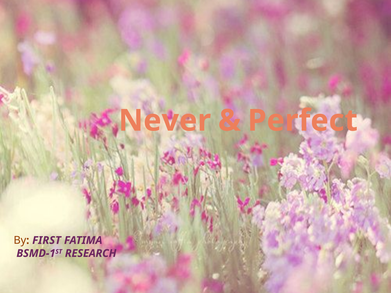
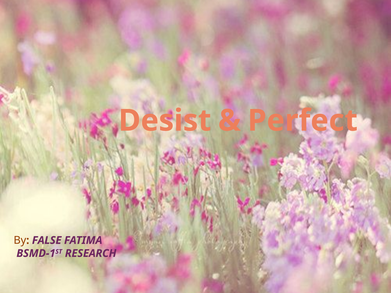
Never: Never -> Desist (165, 121)
FIRST: FIRST -> FALSE (47, 241)
